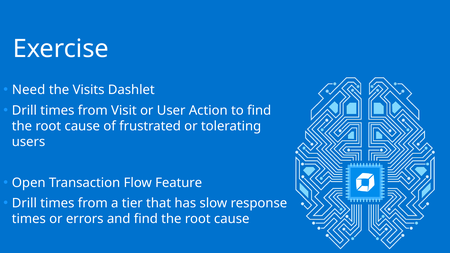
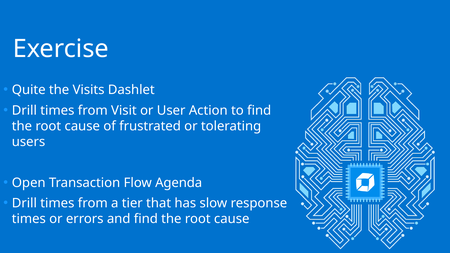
Need: Need -> Quite (29, 90)
Feature: Feature -> Agenda (179, 183)
